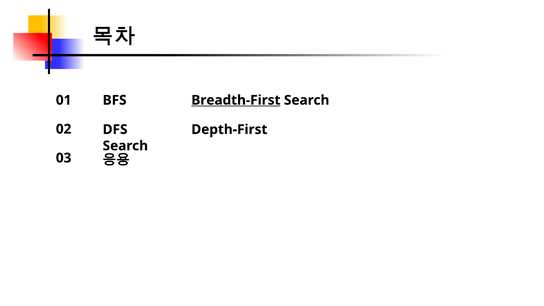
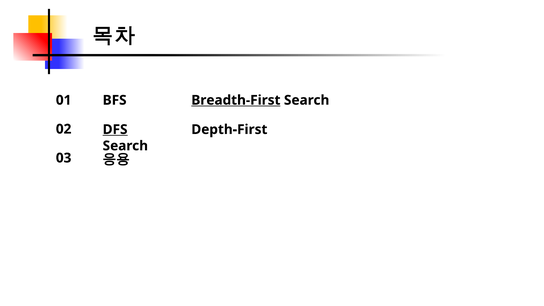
DFS underline: none -> present (115, 129)
